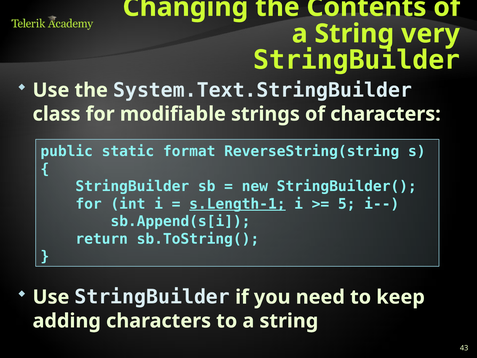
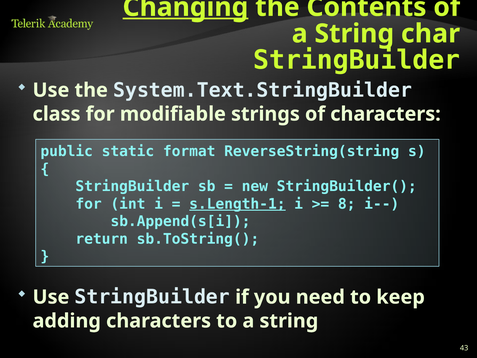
Changing underline: none -> present (185, 7)
very: very -> char (431, 34)
5: 5 -> 8 (347, 204)
